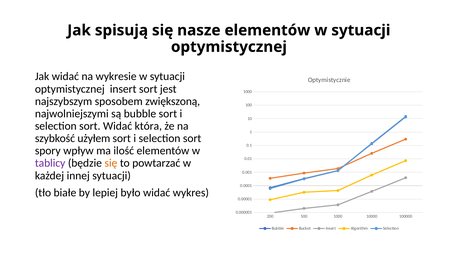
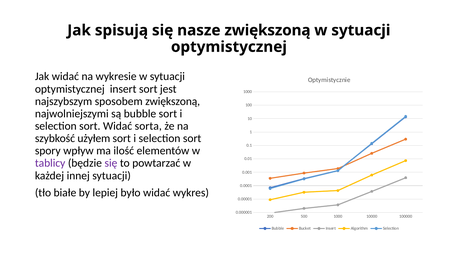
nasze elementów: elementów -> zwiększoną (267, 30)
która: która -> sorta (148, 126)
się colour: orange -> purple (111, 163)
